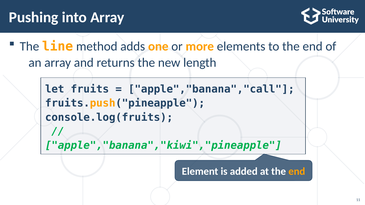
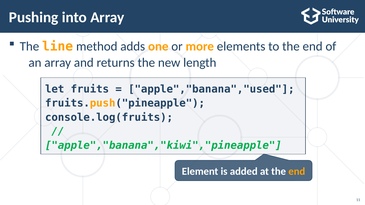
apple","banana","call: apple","banana","call -> apple","banana","used (211, 89)
